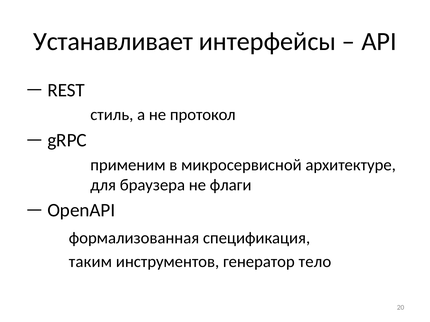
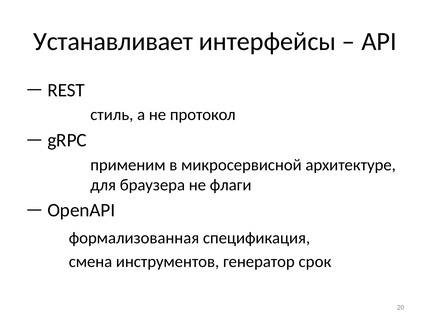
таким: таким -> смена (91, 262)
тело: тело -> срок (315, 262)
